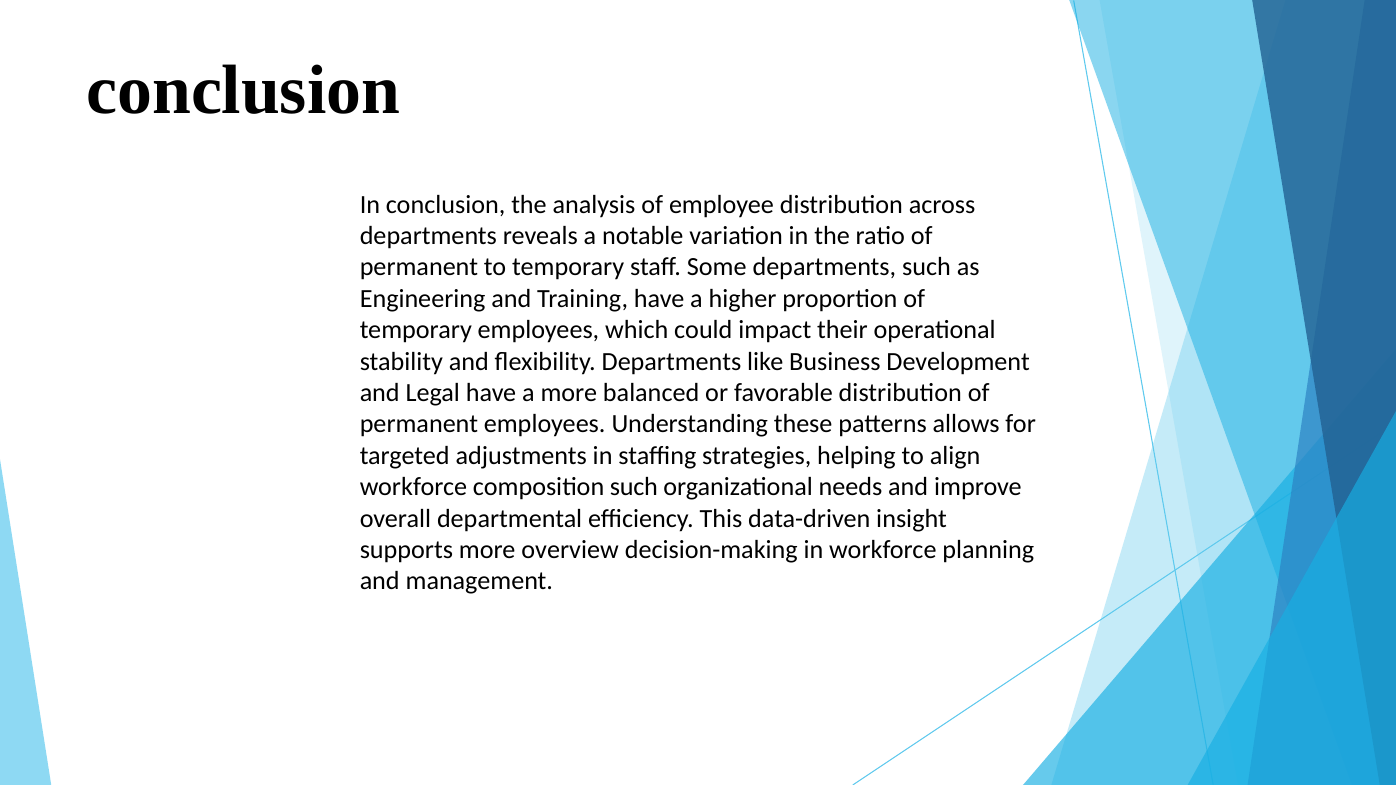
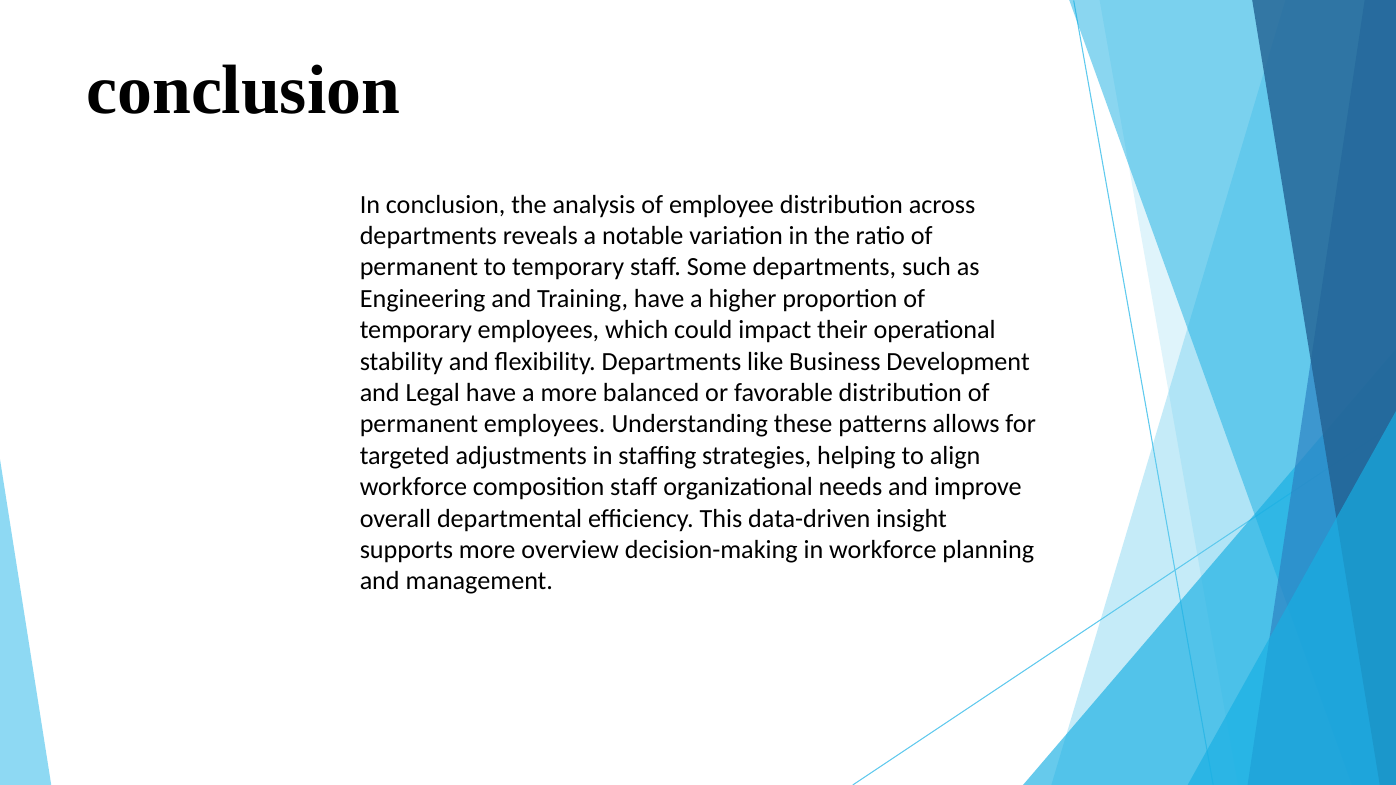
composition such: such -> staff (634, 487)
